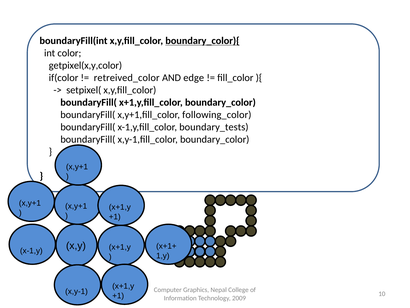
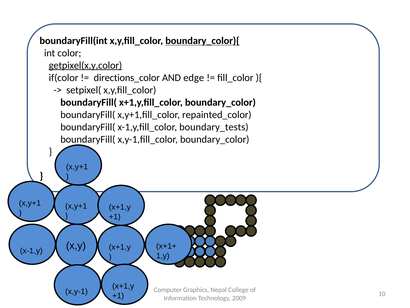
getpixel(x,y,color underline: none -> present (85, 65)
retreived_color: retreived_color -> directions_color (127, 78)
following_color: following_color -> repainted_color (217, 114)
